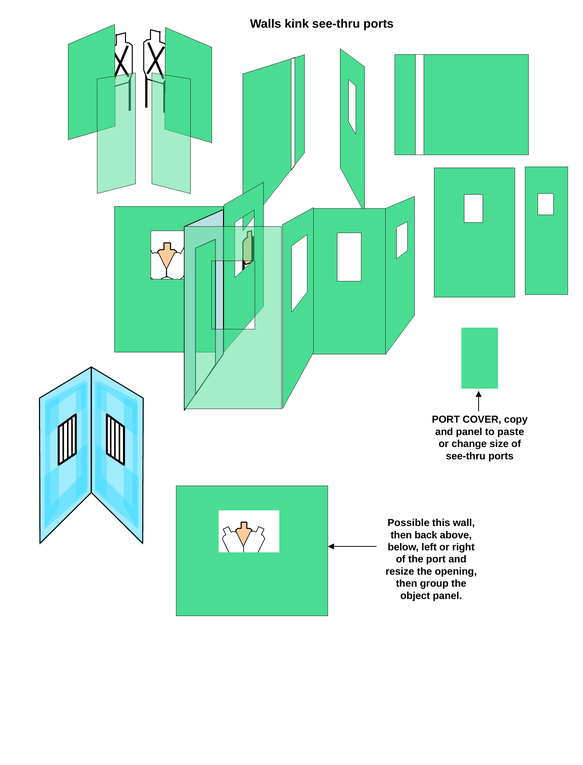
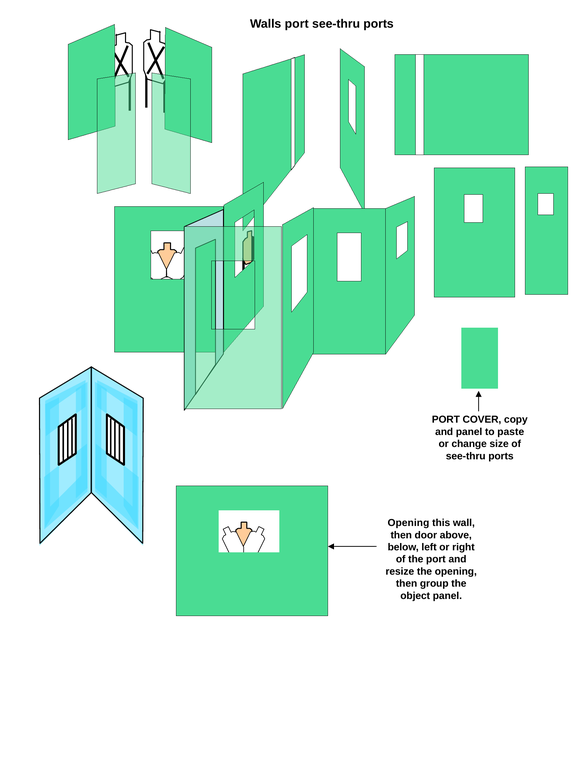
Walls kink: kink -> port (297, 24)
Possible: Possible -> Opening (408, 523)
back: back -> door (426, 535)
